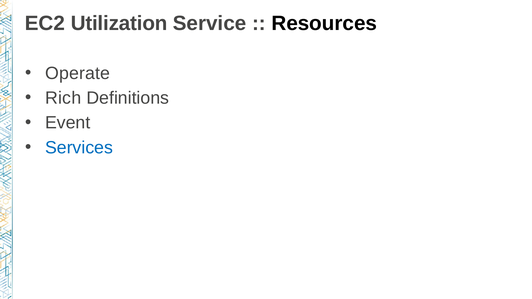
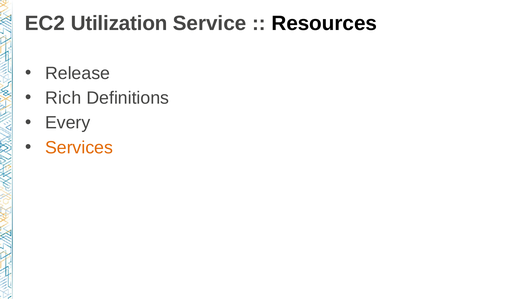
Operate: Operate -> Release (78, 73)
Event: Event -> Every (68, 123)
Services colour: blue -> orange (79, 148)
